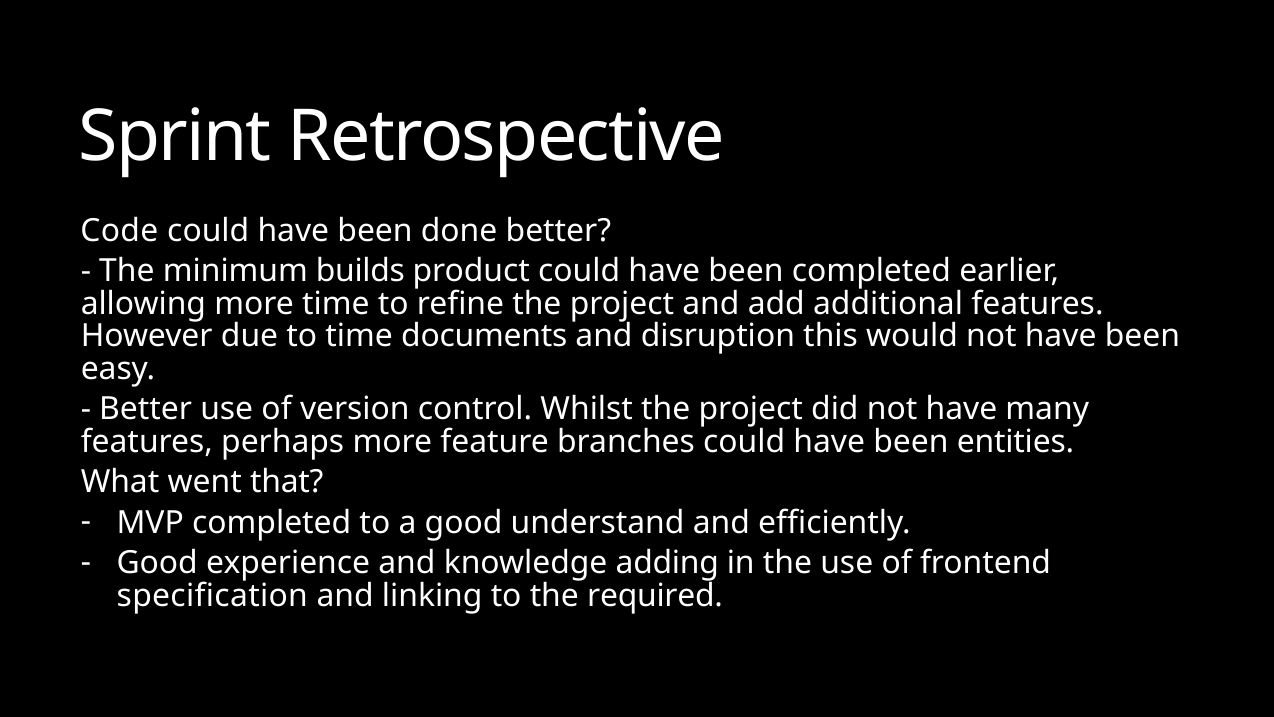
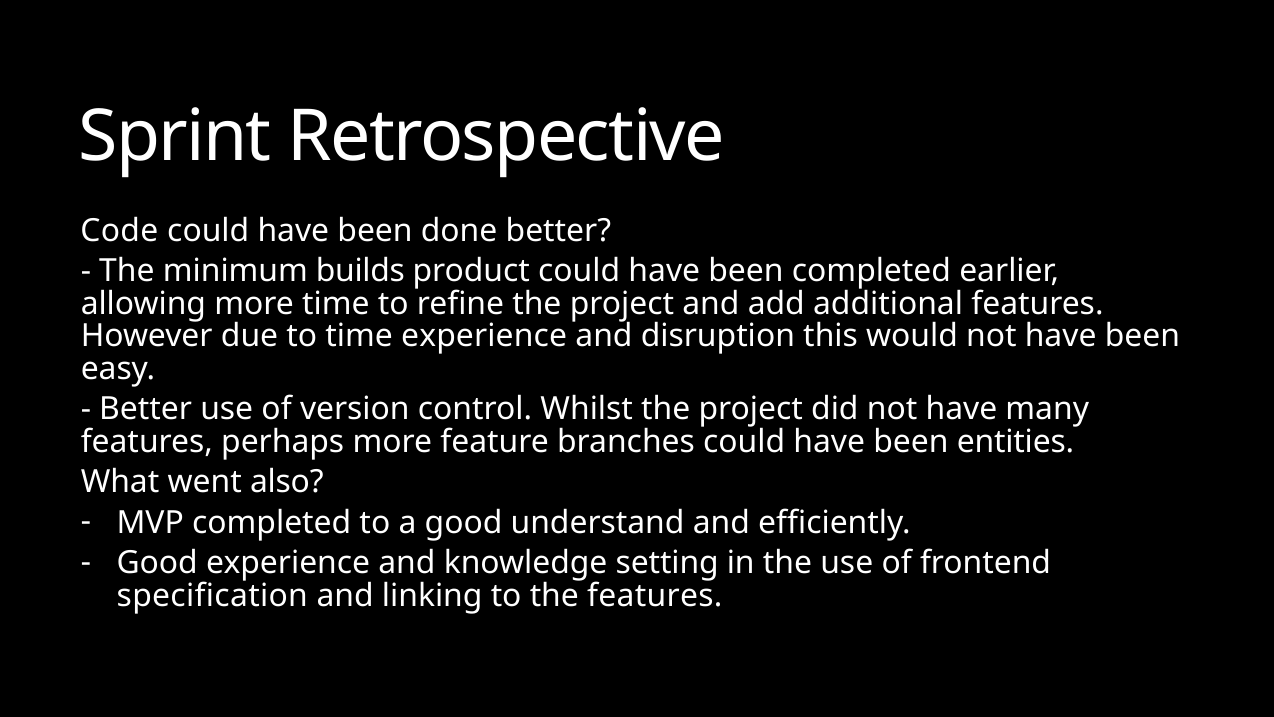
time documents: documents -> experience (484, 336)
that: that -> also (287, 482)
adding: adding -> setting (667, 563)
the required: required -> features (655, 595)
